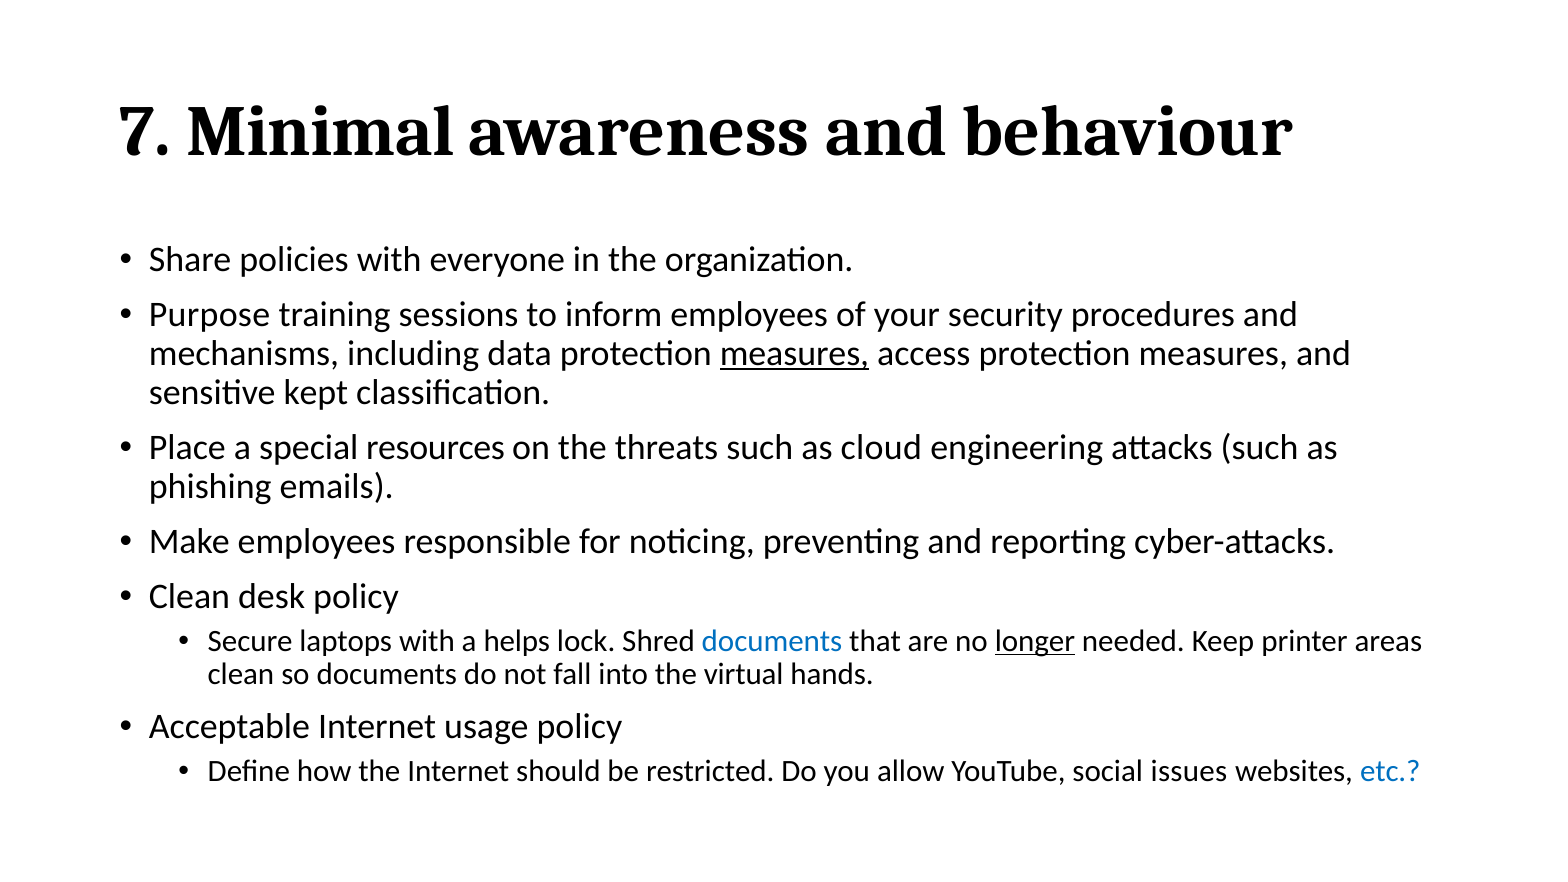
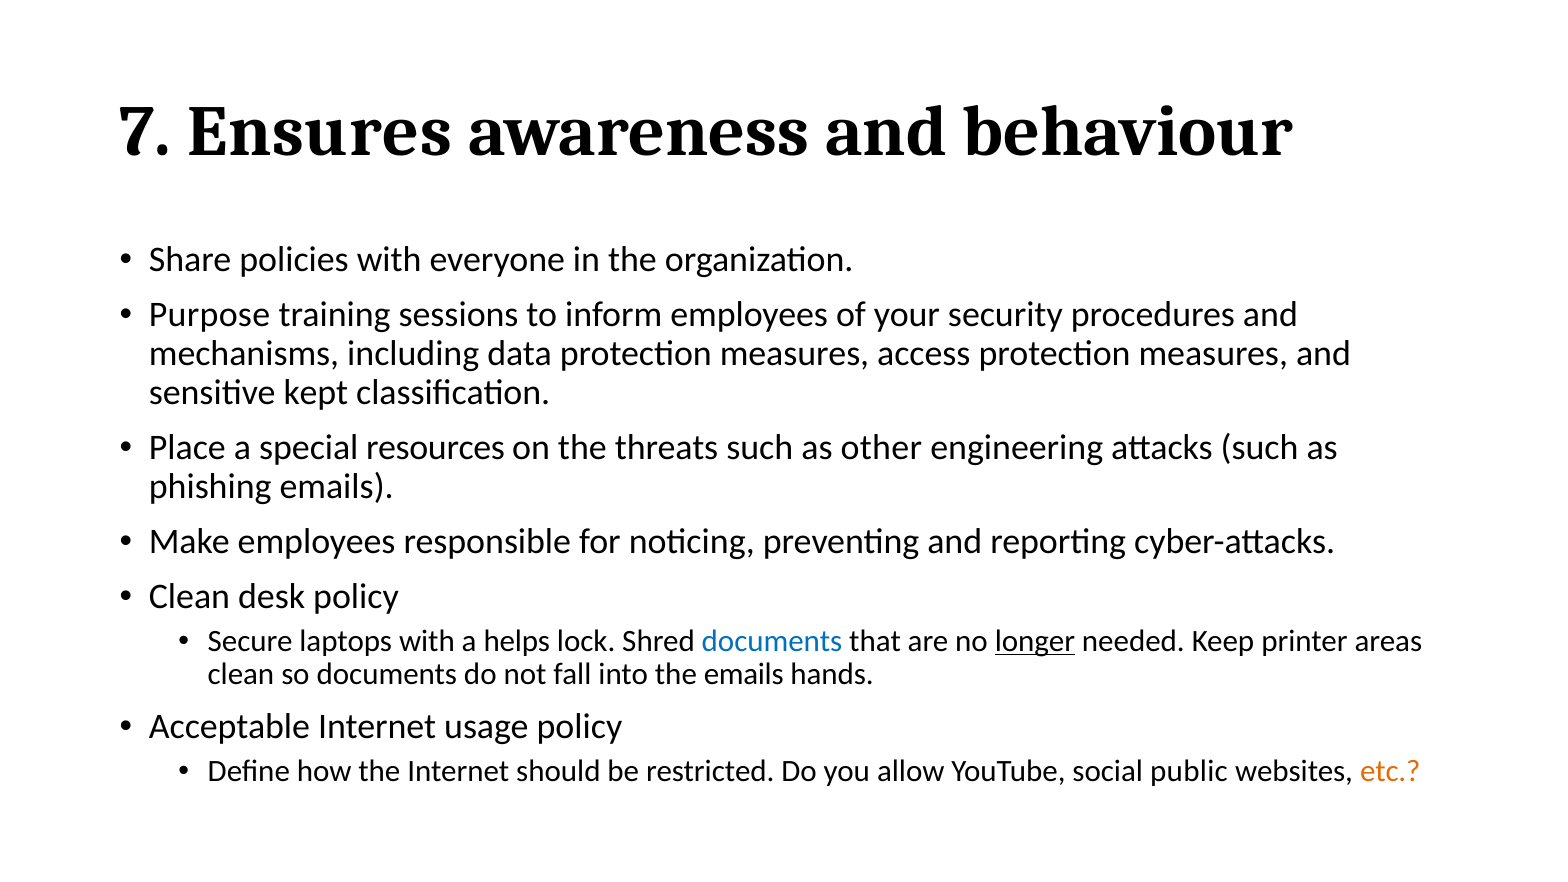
Minimal: Minimal -> Ensures (320, 132)
measures underline: present -> none (794, 354)
cloud: cloud -> other (881, 448)
the virtual: virtual -> emails (744, 675)
issues: issues -> public (1189, 771)
etc colour: blue -> orange (1390, 771)
